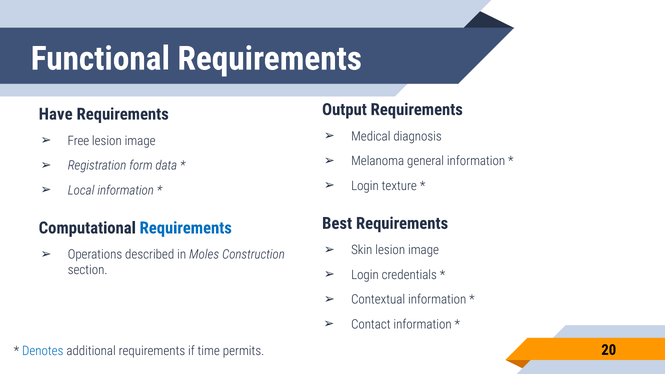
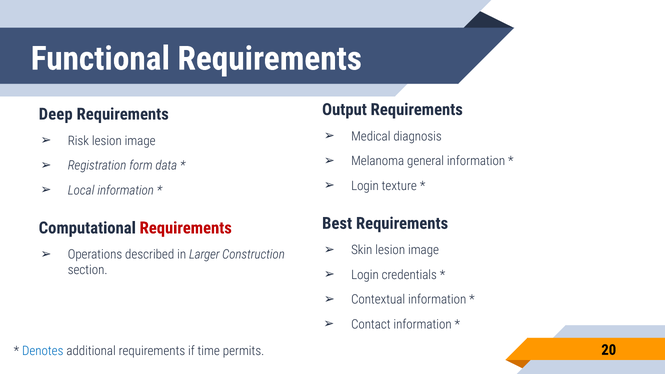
Have: Have -> Deep (56, 114)
Free: Free -> Risk (78, 141)
Requirements colour: blue -> red (186, 228)
Moles: Moles -> Larger (204, 255)
